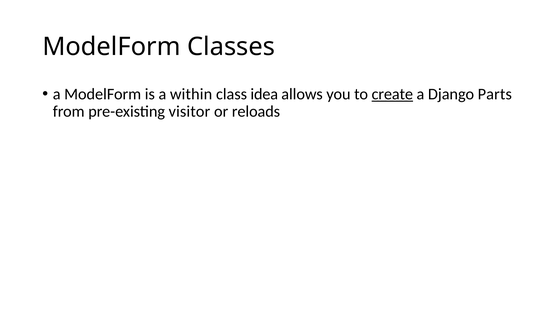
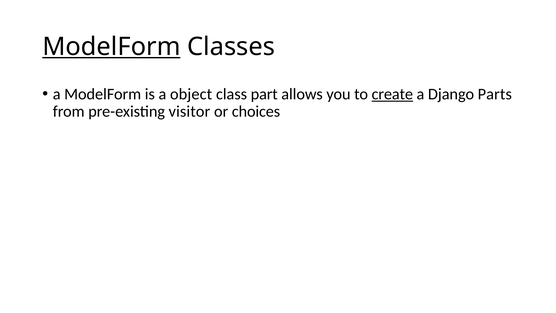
ModelForm underline: none -> present (111, 47)
within: within -> object (191, 94)
idea: idea -> part (264, 94)
reloads: reloads -> choices (256, 112)
